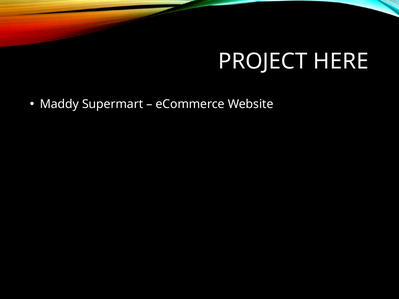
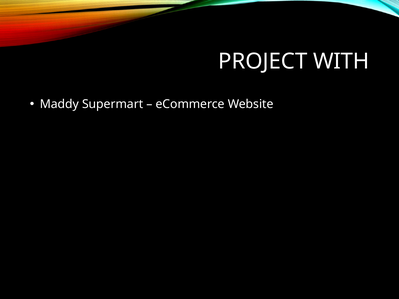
HERE: HERE -> WITH (341, 61)
